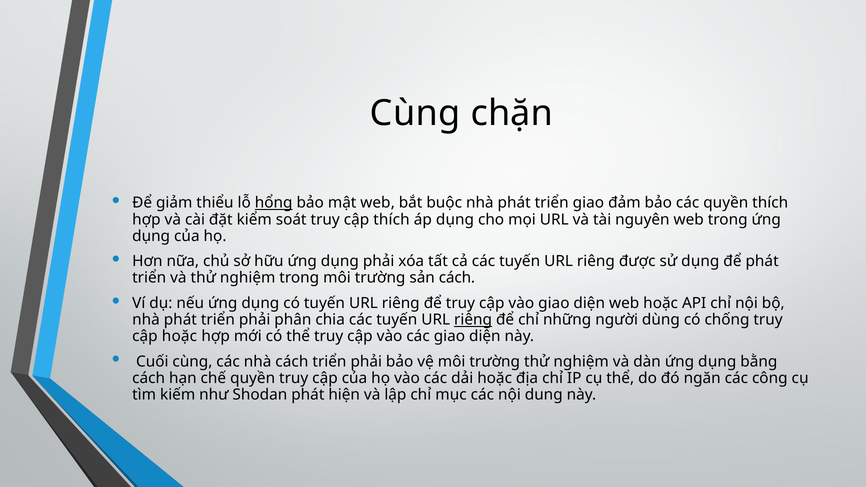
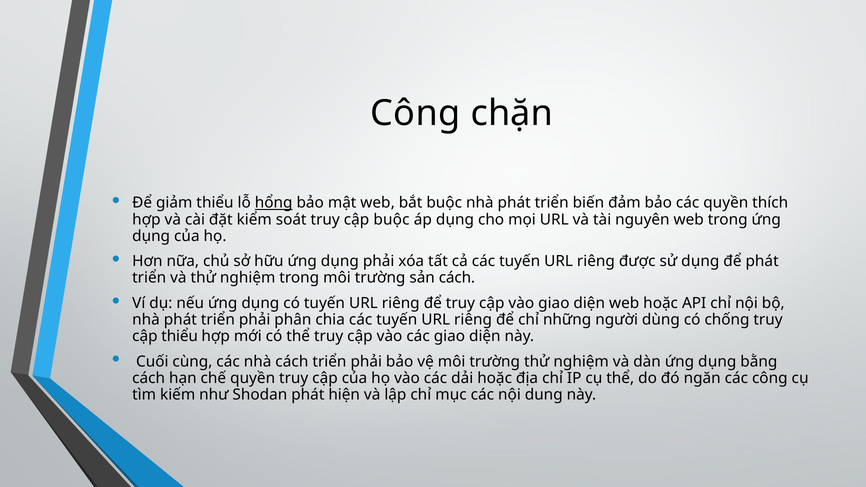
Cùng: Cùng -> Công (415, 113)
triển giao: giao -> biến (588, 203)
cập thích: thích -> buộc (391, 219)
riêng underline: present -> none (473, 320)
cập hoặc: hoặc -> thiểu (180, 336)
